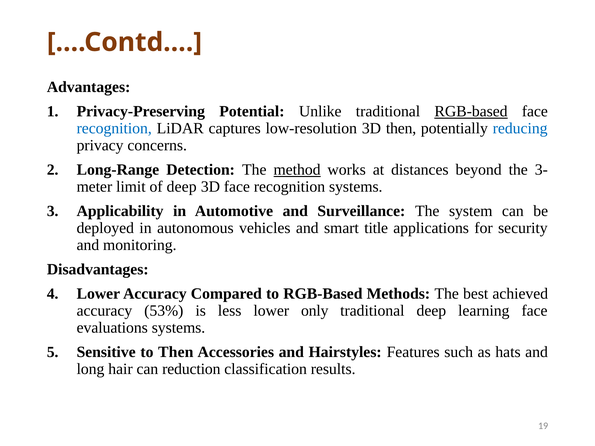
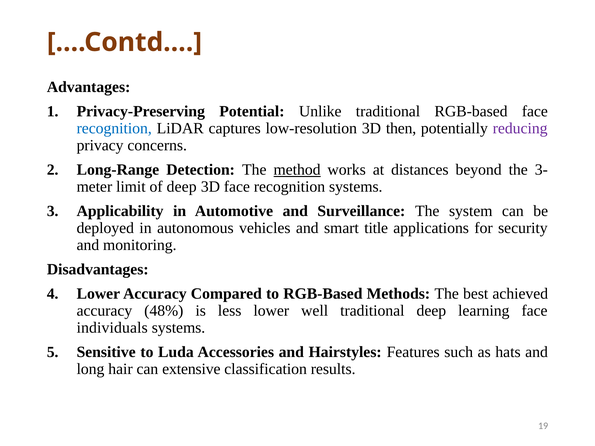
RGB-based underline: present -> none (471, 111)
reducing colour: blue -> purple (520, 128)
53%: 53% -> 48% (164, 311)
only: only -> well (315, 311)
evaluations: evaluations -> individuals (112, 328)
to Then: Then -> Luda (176, 352)
reduction: reduction -> extensive (191, 369)
